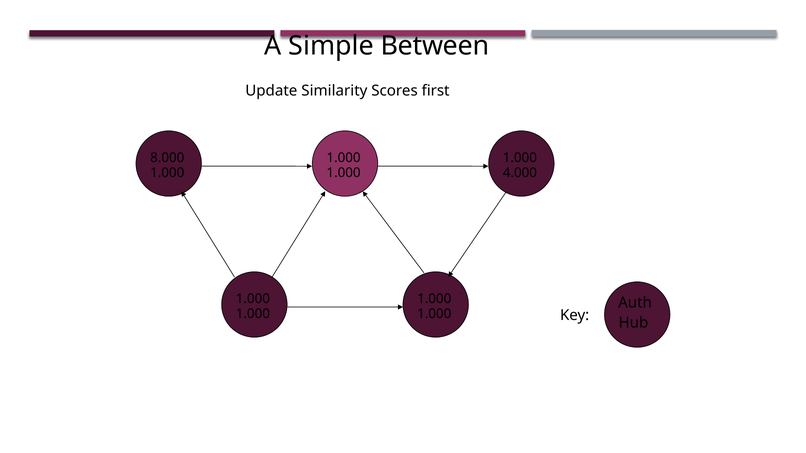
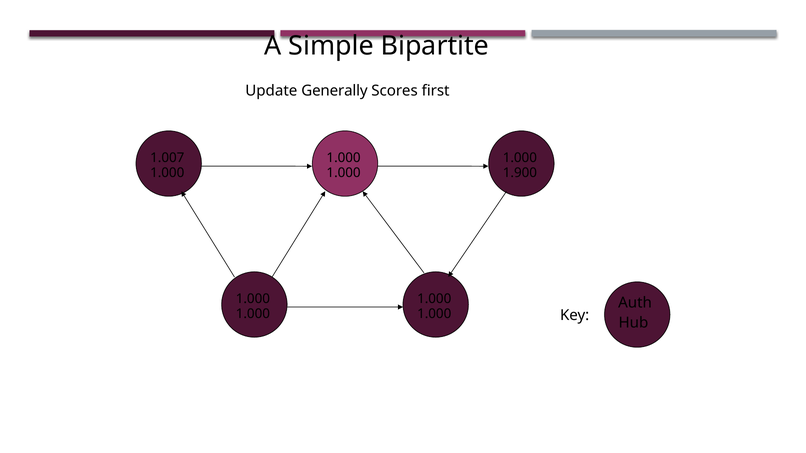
Between: Between -> Bipartite (435, 46)
Similarity: Similarity -> Generally (334, 91)
8.000: 8.000 -> 1.007 (167, 158)
4.000: 4.000 -> 1.900 (520, 173)
